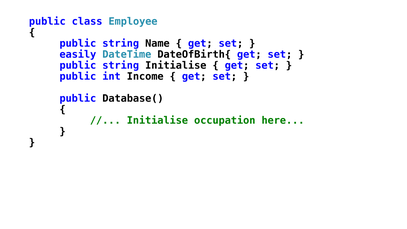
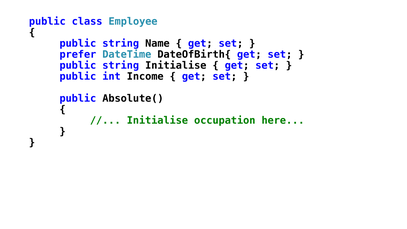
easily: easily -> prefer (78, 55)
Database(: Database( -> Absolute( (133, 98)
